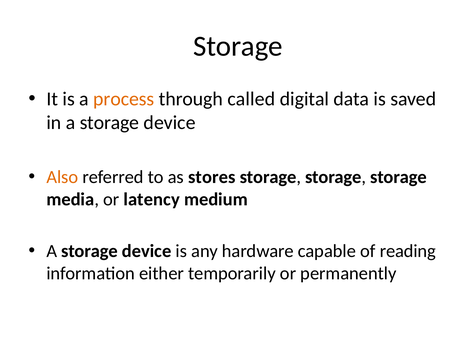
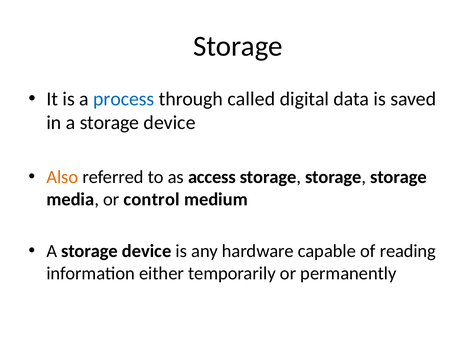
process colour: orange -> blue (124, 99)
stores: stores -> access (212, 177)
latency: latency -> control (152, 199)
